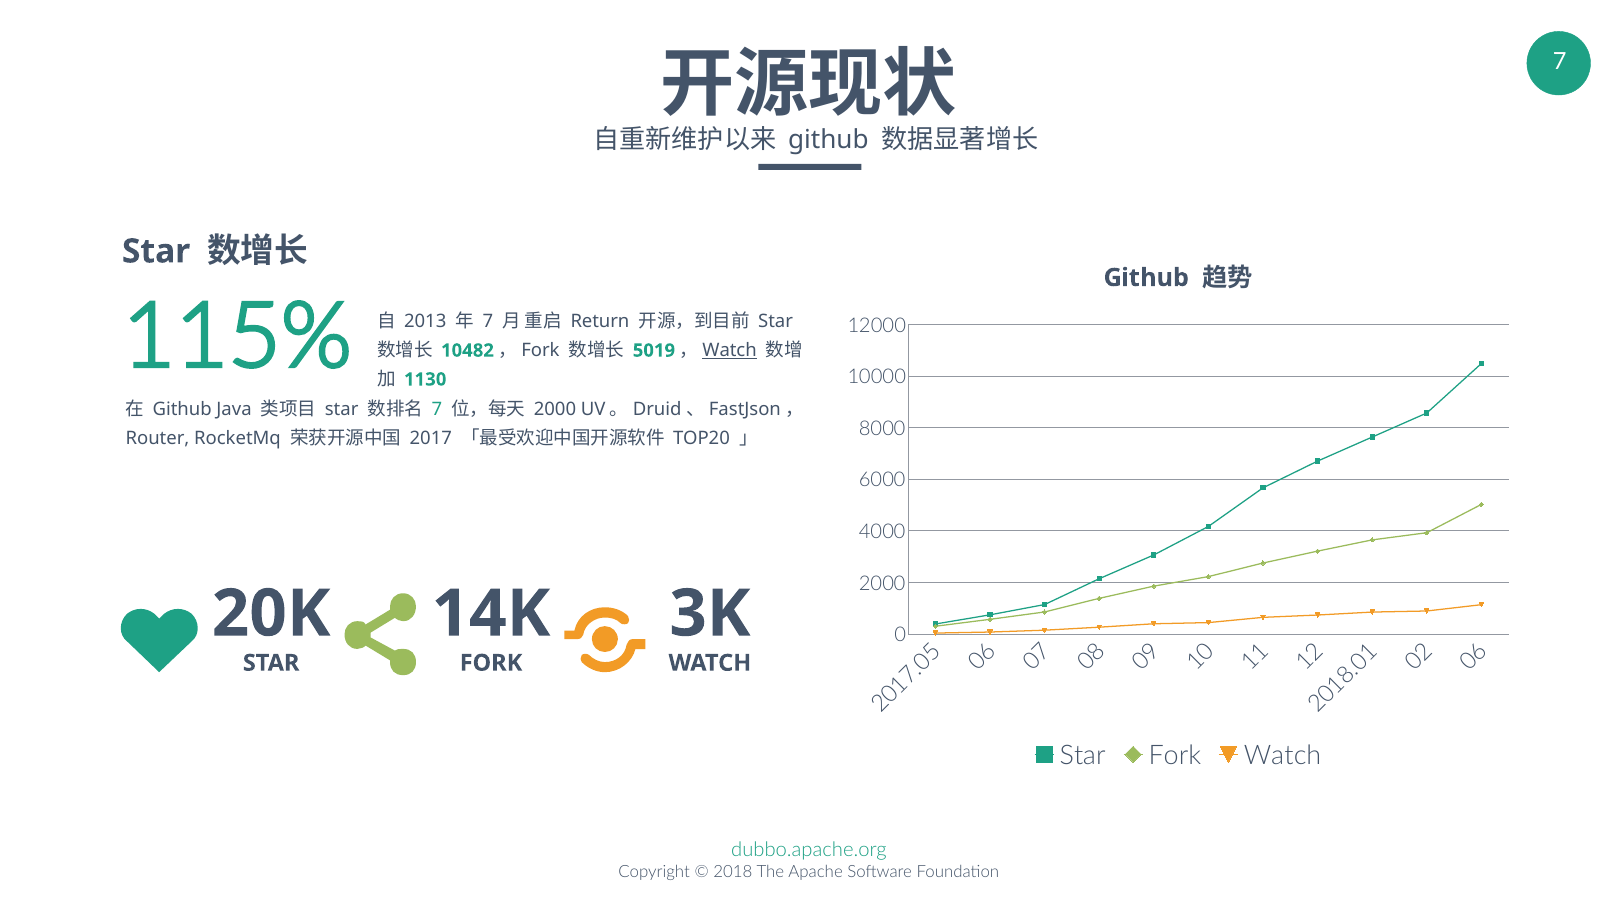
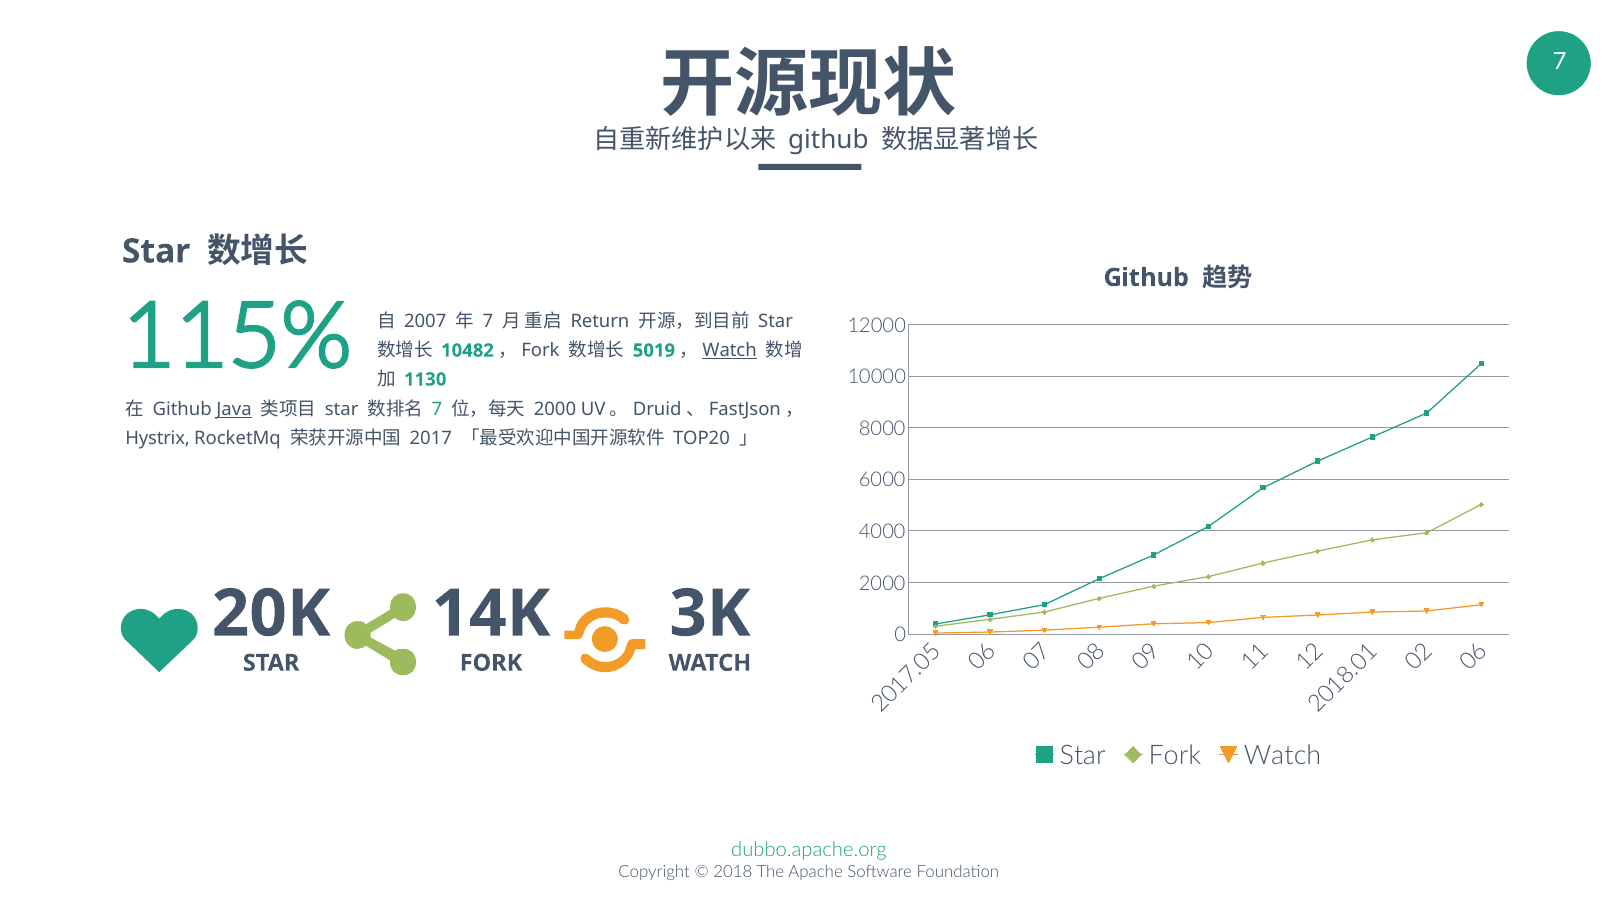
2013: 2013 -> 2007 (425, 322)
Java underline: none -> present (234, 409)
Router: Router -> Hystrix (158, 438)
